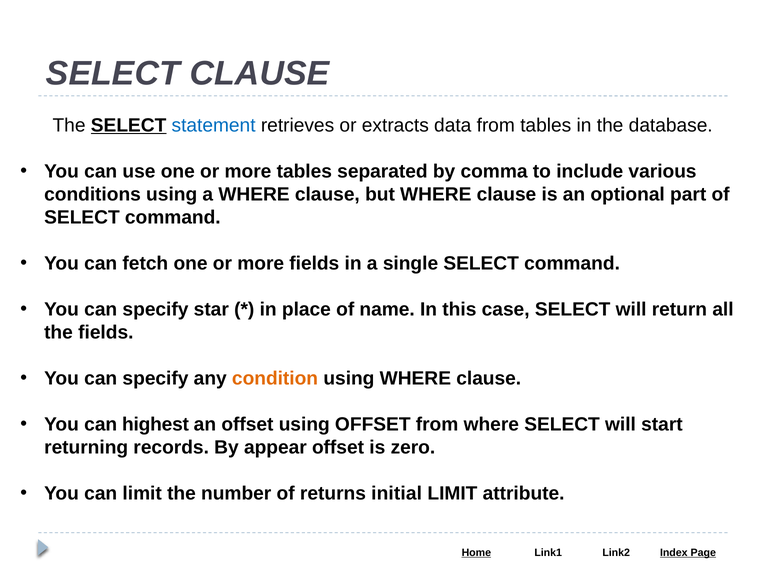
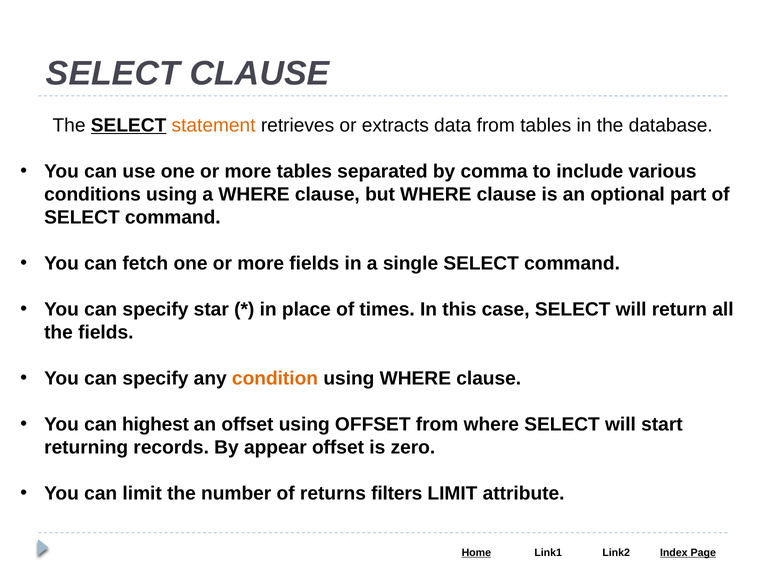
statement colour: blue -> orange (214, 125)
name: name -> times (387, 309)
initial: initial -> filters (397, 493)
